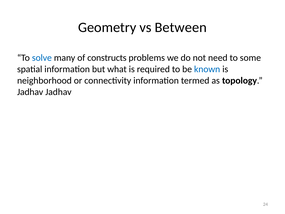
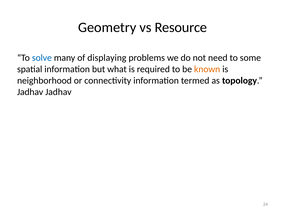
Between: Between -> Resource (181, 27)
constructs: constructs -> displaying (107, 58)
known colour: blue -> orange (207, 69)
